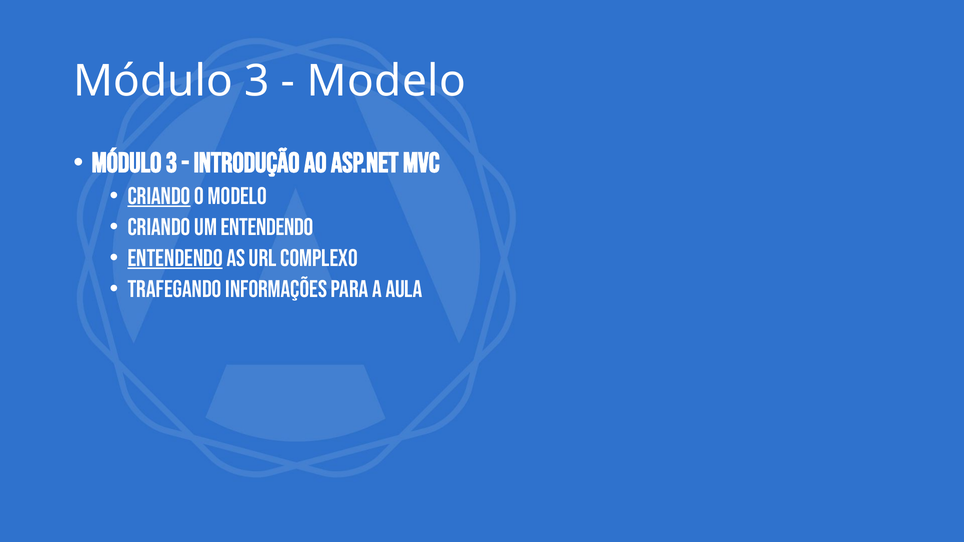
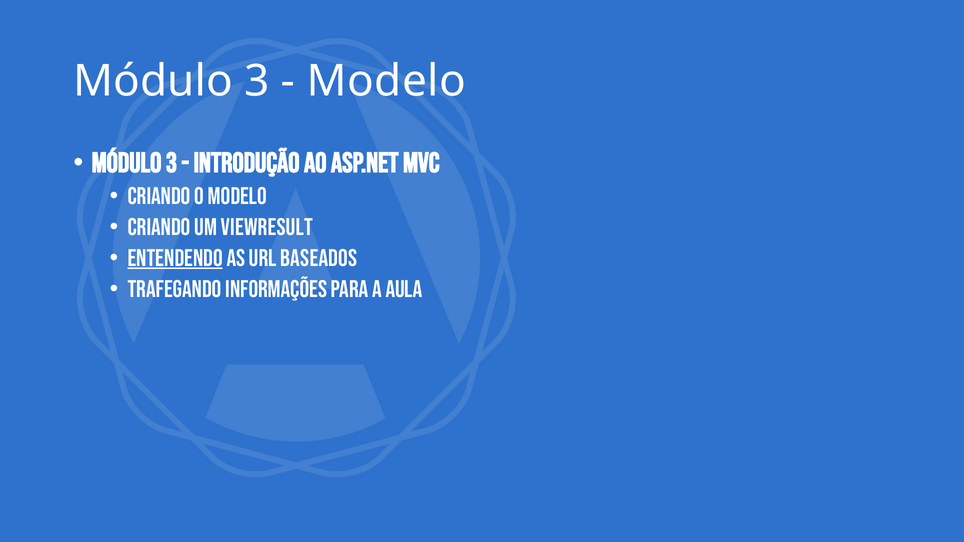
Criando underline: present -> none (159, 196)
um Entendendo: Entendendo -> Viewresult (267, 227)
complexo: complexo -> baseados (319, 258)
